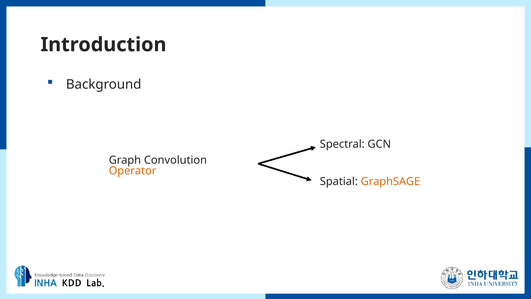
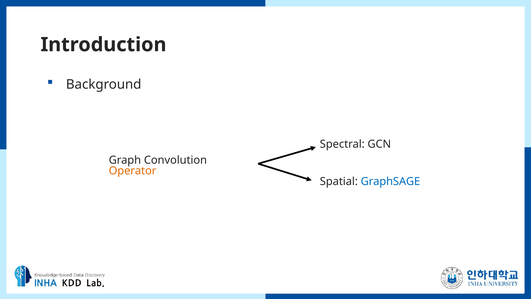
GraphSAGE colour: orange -> blue (390, 181)
